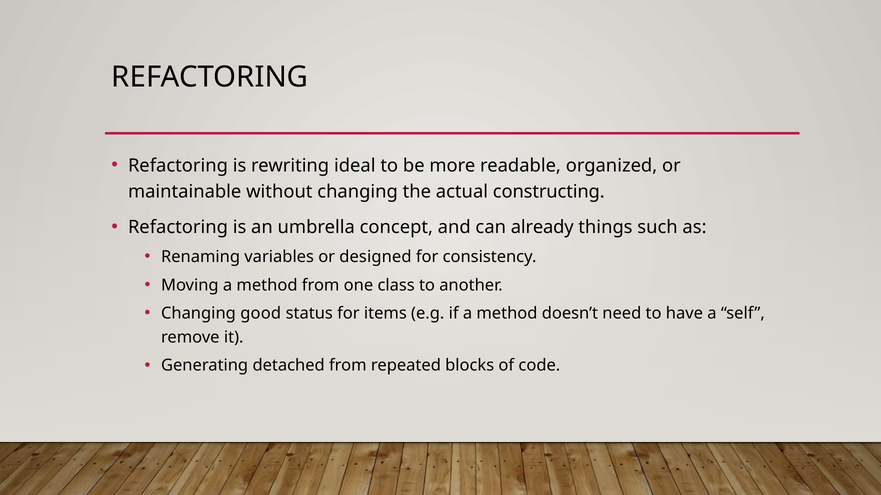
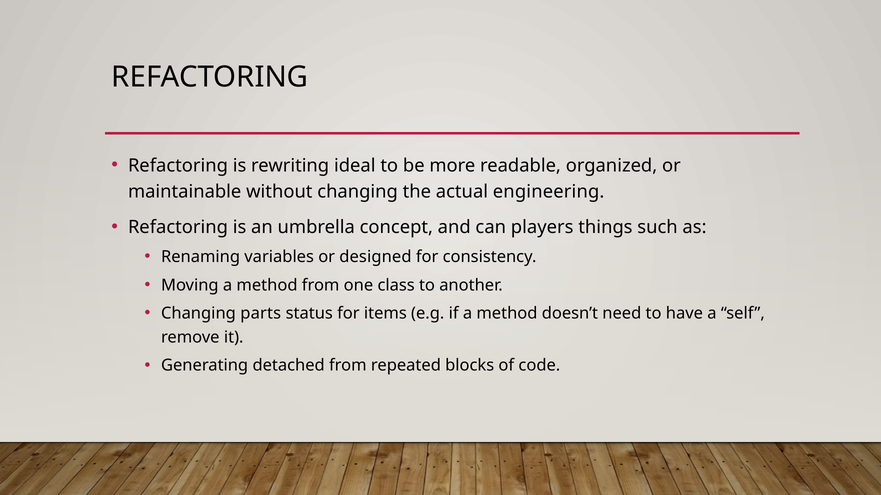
constructing: constructing -> engineering (549, 192)
already: already -> players (542, 228)
good: good -> parts (261, 314)
